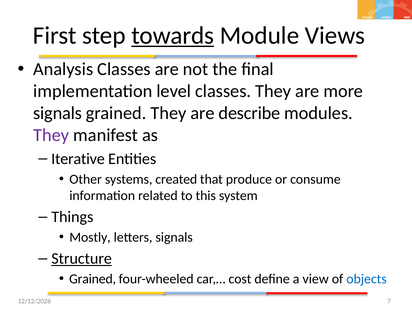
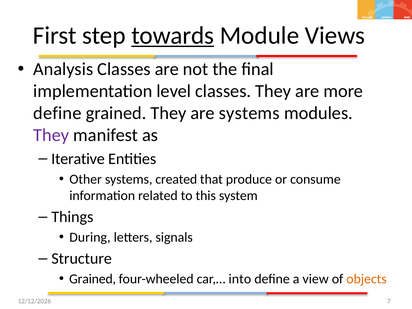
signals: signals -> define (57, 113)
are describe: describe -> systems (249, 113)
Mostly: Mostly -> During (90, 237)
Structure underline: present -> none (82, 259)
cost: cost -> into (240, 279)
objects colour: blue -> orange (367, 279)
